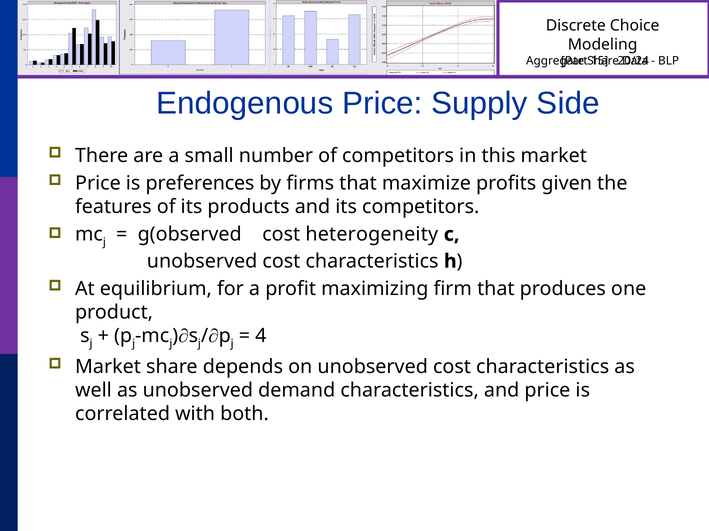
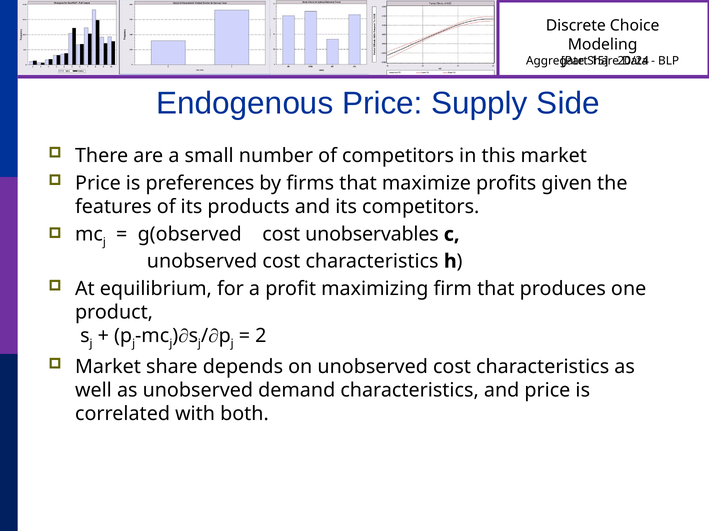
heterogeneity: heterogeneity -> unobservables (372, 235)
4: 4 -> 2 (261, 336)
